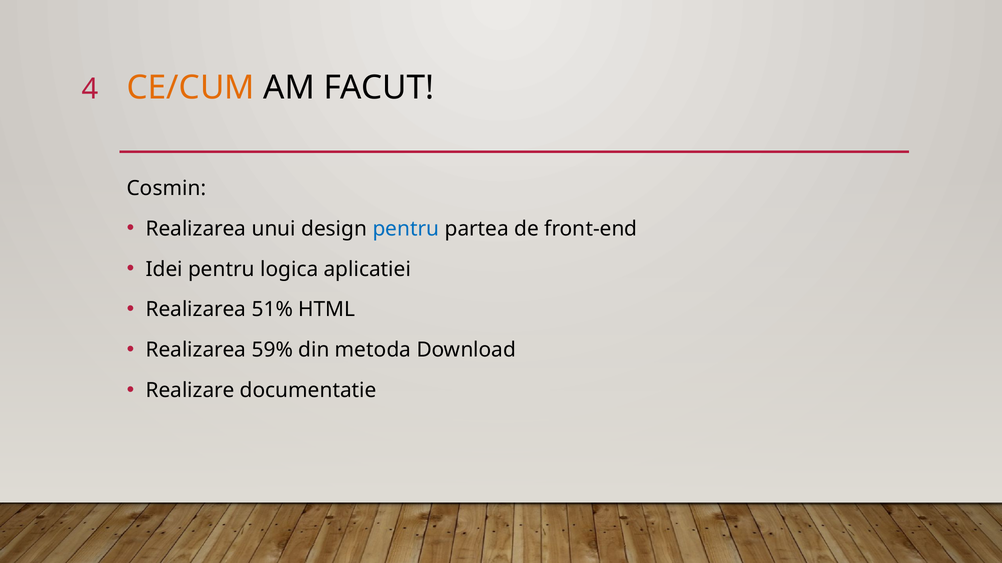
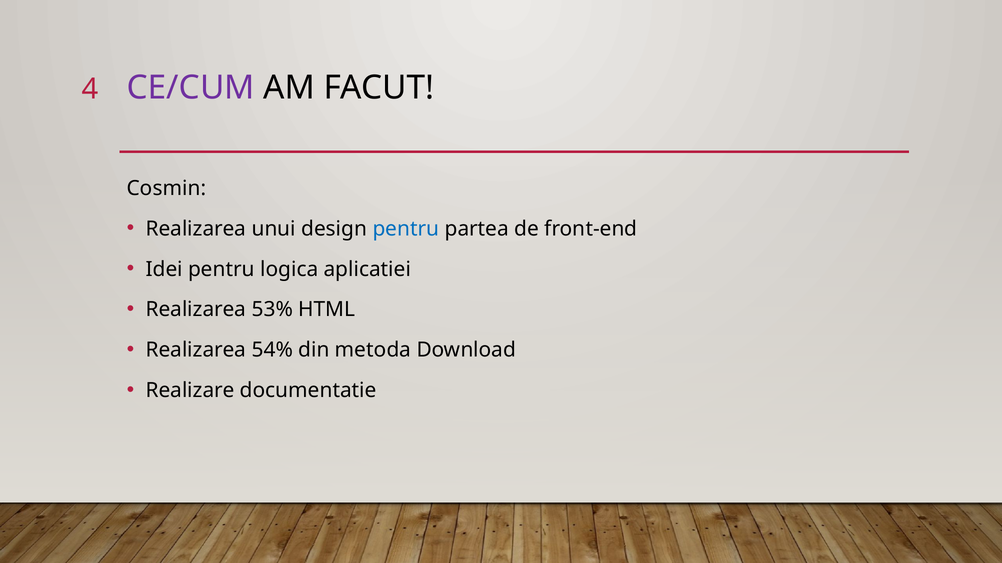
CE/CUM colour: orange -> purple (191, 88)
51%: 51% -> 53% (272, 310)
59%: 59% -> 54% (272, 350)
